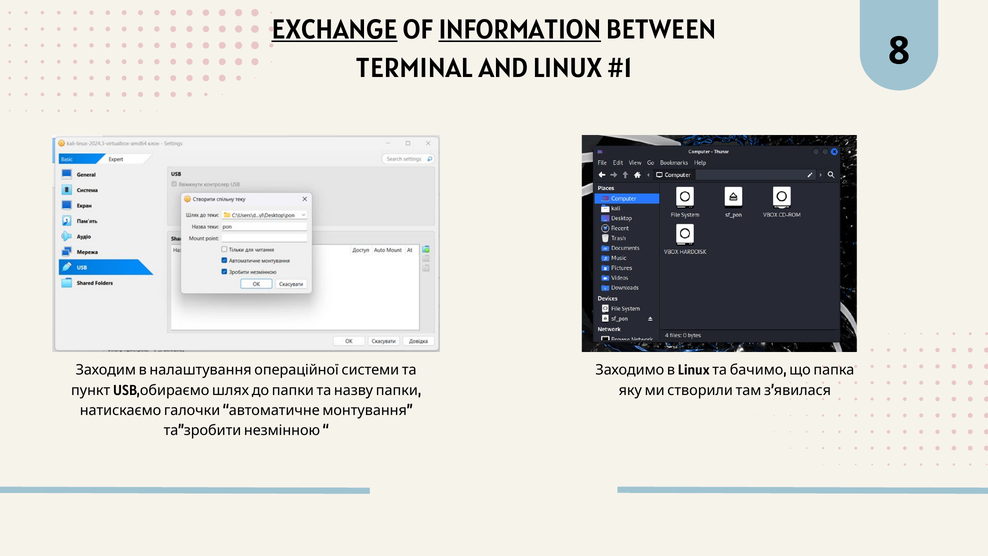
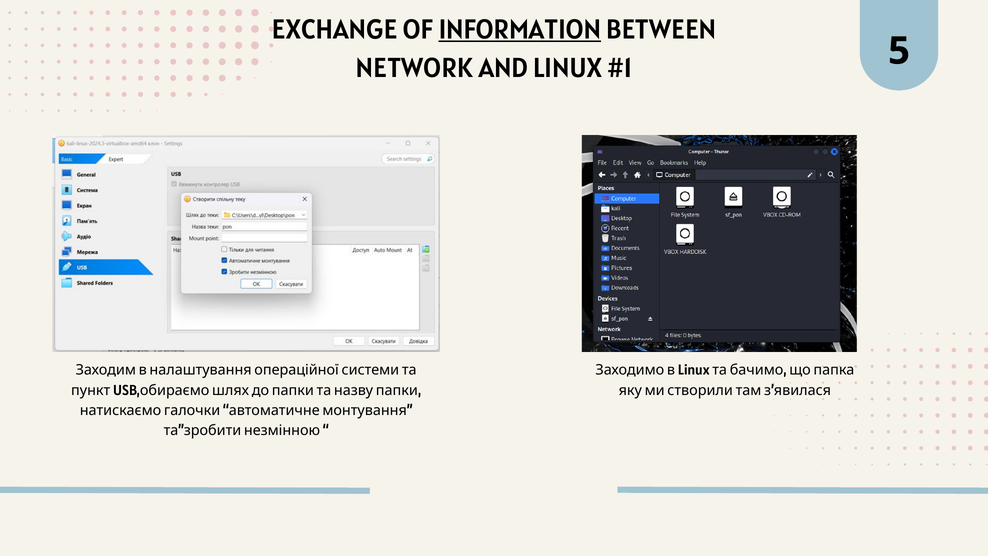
EXCHANGE underline: present -> none (335, 30)
TERMINAL: TERMINAL -> NETWORK (415, 68)
8: 8 -> 5 (899, 51)
